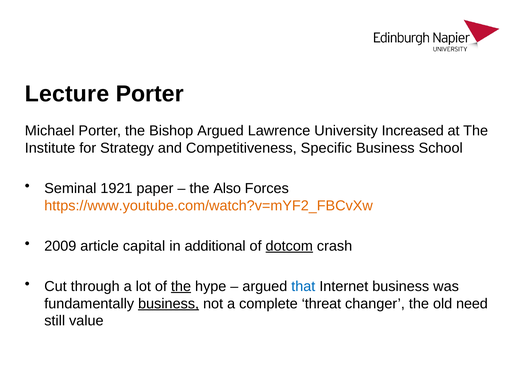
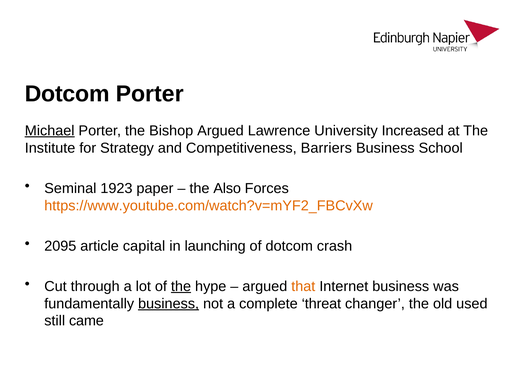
Lecture: Lecture -> Dotcom (67, 94)
Michael underline: none -> present (50, 131)
Specific: Specific -> Barriers (326, 148)
1921: 1921 -> 1923 (116, 188)
2009: 2009 -> 2095 (60, 246)
additional: additional -> launching (215, 246)
dotcom underline: present -> none (289, 246)
that colour: blue -> orange (303, 286)
need: need -> used (472, 304)
value: value -> came (86, 321)
